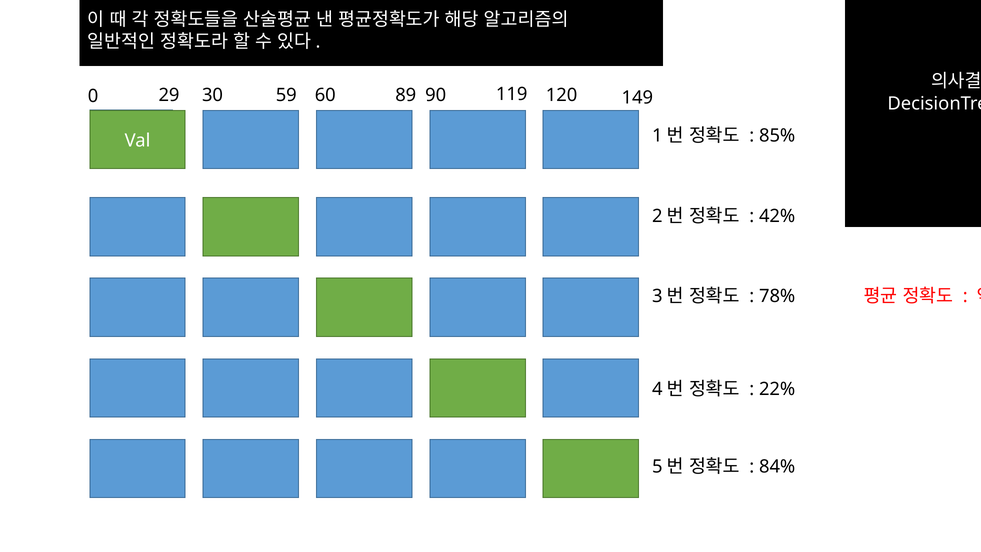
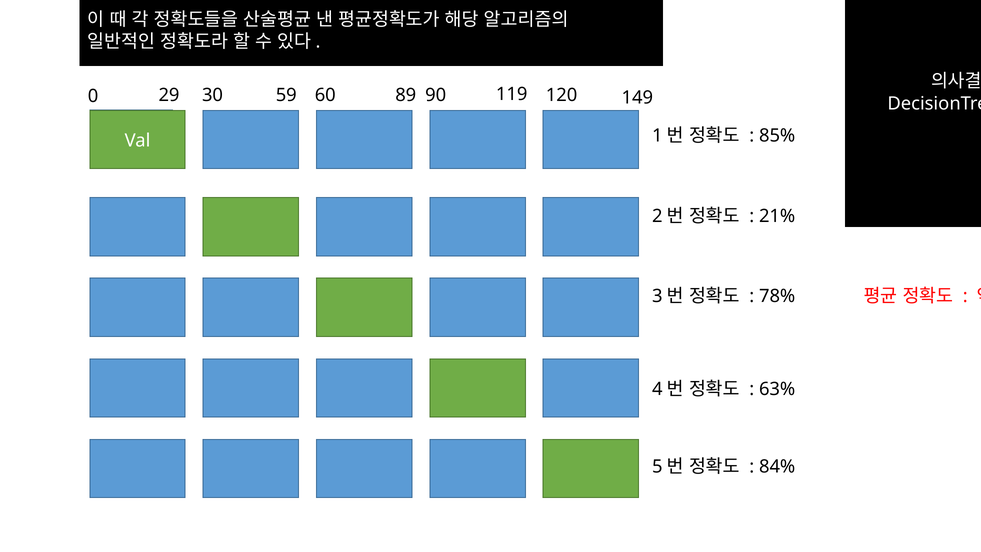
42%: 42% -> 21% (777, 216)
22%: 22% -> 63% (777, 389)
